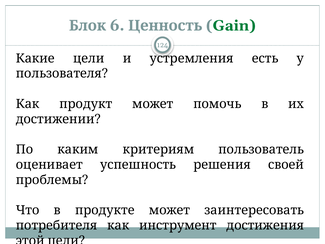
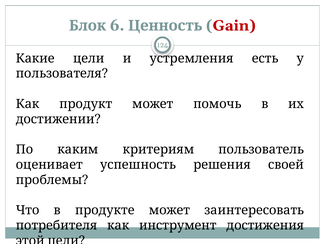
Gain colour: green -> red (234, 26)
